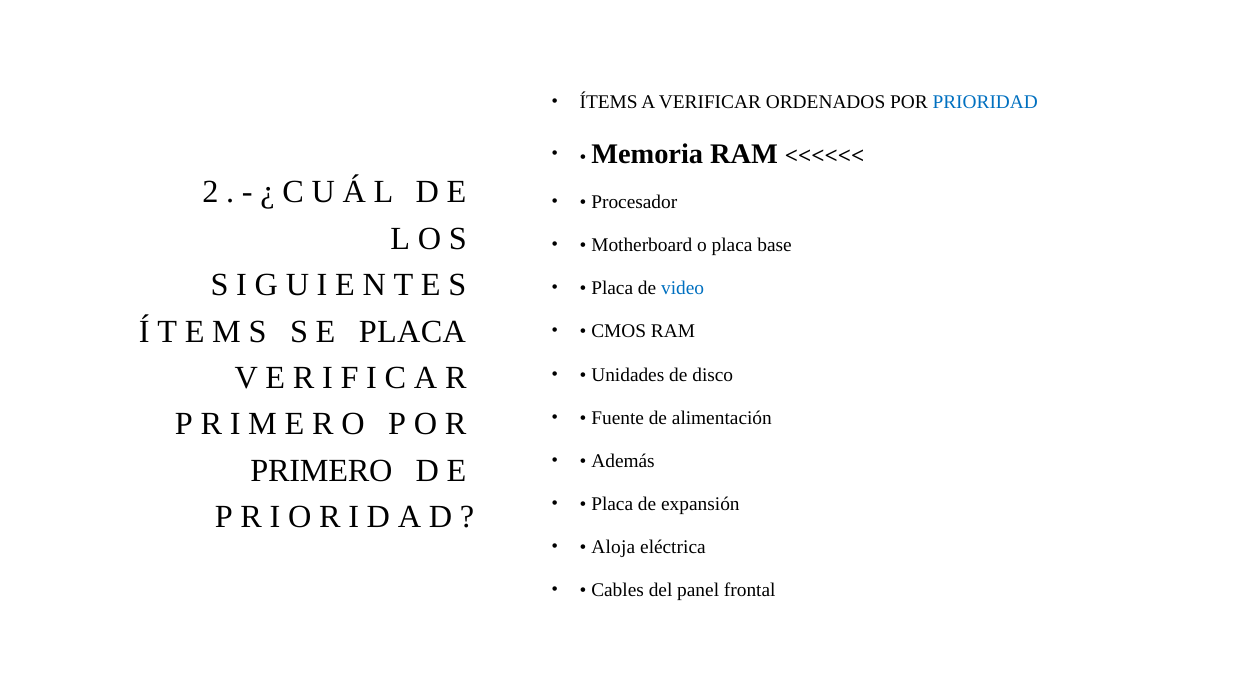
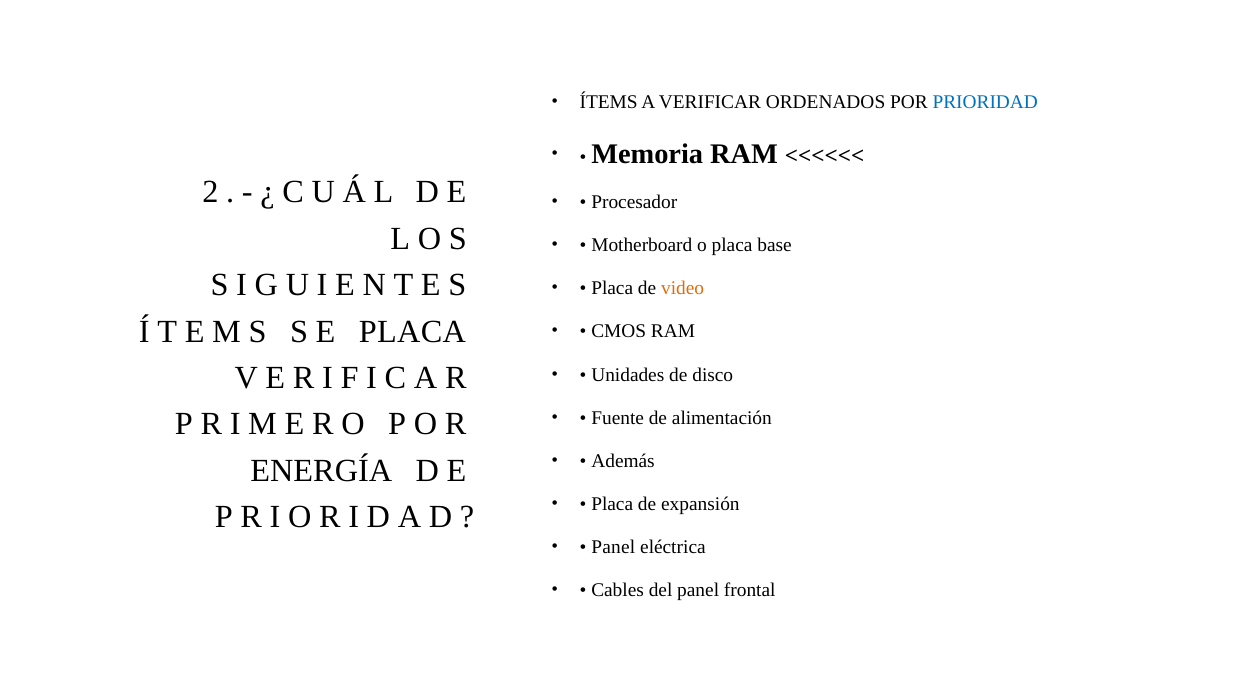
video colour: blue -> orange (683, 289)
PRIMERO: PRIMERO -> ENERGÍA (321, 471)
Aloja: Aloja -> Panel (613, 547)
